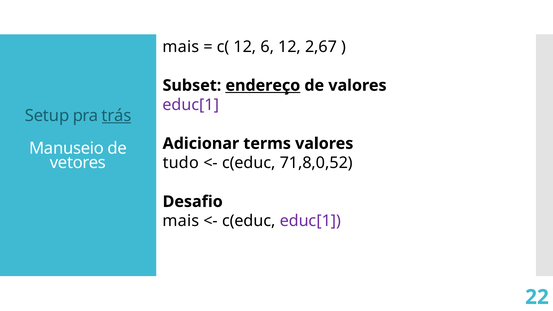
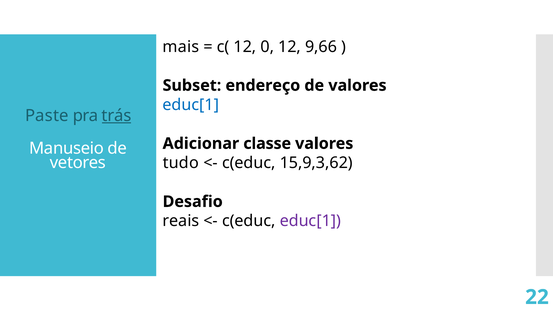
6: 6 -> 0 (267, 47)
2,67: 2,67 -> 9,66 (321, 47)
endereço underline: present -> none (263, 85)
educ[1 colour: purple -> blue (191, 105)
Setup: Setup -> Paste (47, 116)
terms: terms -> classe (267, 144)
71,8,0,52: 71,8,0,52 -> 15,9,3,62 (316, 163)
mais: mais -> reais (181, 221)
